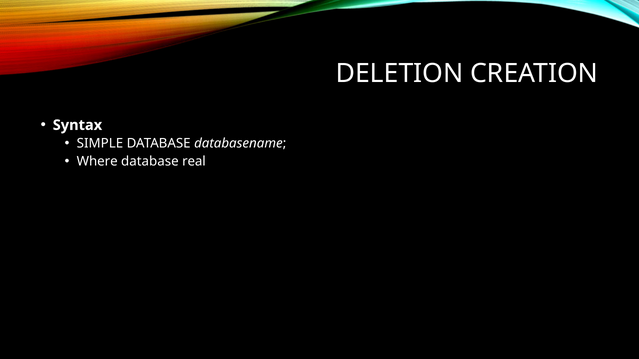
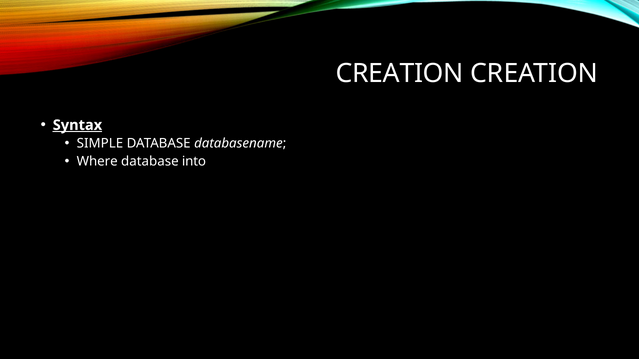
DELETION: DELETION -> CREATION (400, 74)
Syntax underline: none -> present (77, 125)
real: real -> into (194, 161)
